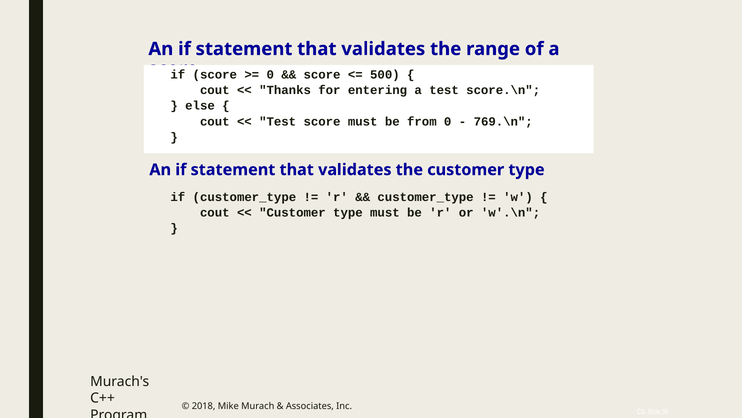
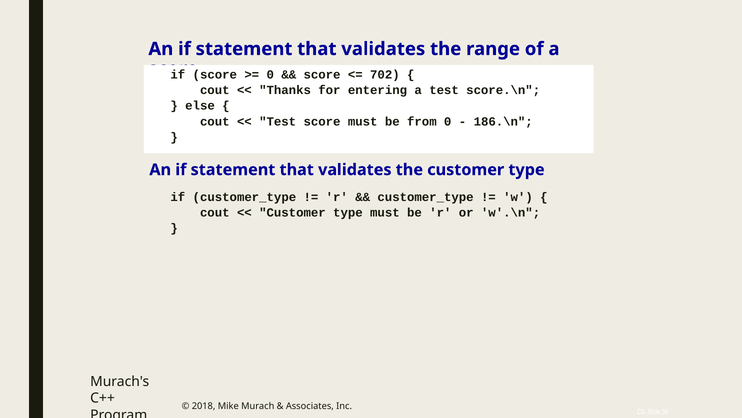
500: 500 -> 702 (385, 75)
769.\n: 769.\n -> 186.\n (503, 121)
